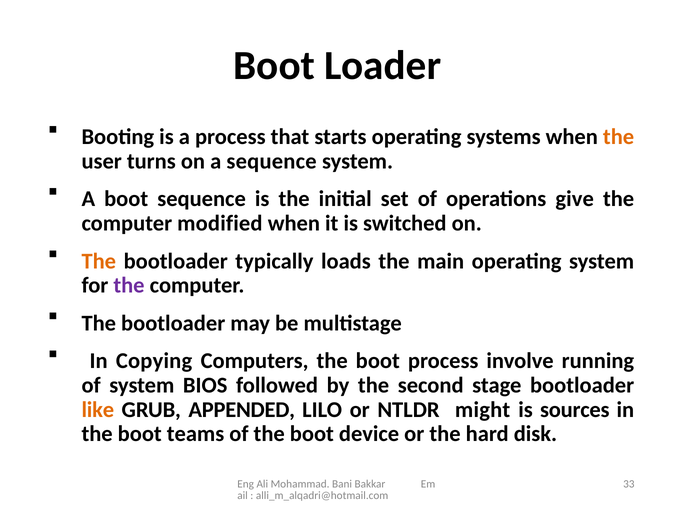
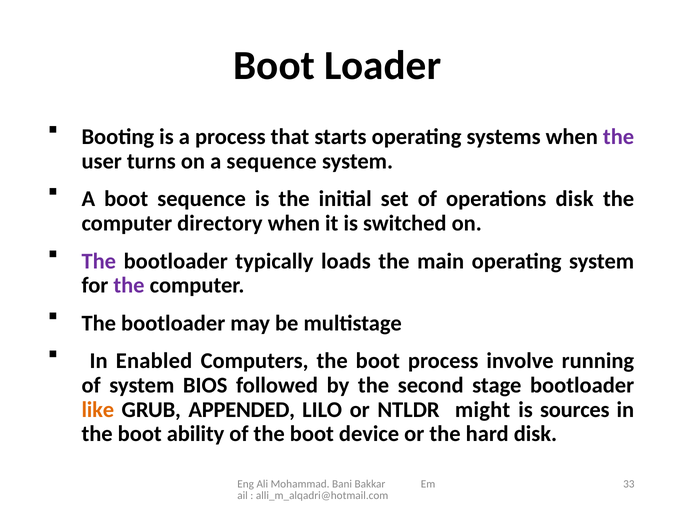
the colour: orange -> purple (619, 137)
operations give: give -> disk (575, 199)
modified: modified -> directory (220, 223)
The colour: orange -> purple (99, 261)
Copying: Copying -> Enabled (154, 361)
teams: teams -> ability (196, 433)
